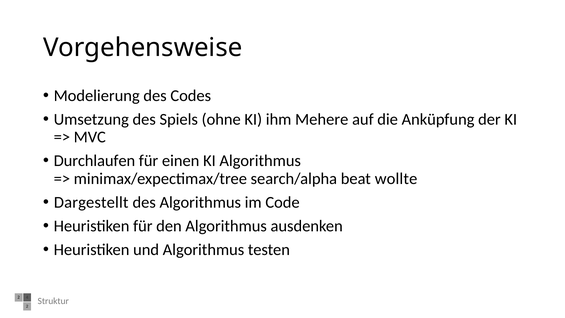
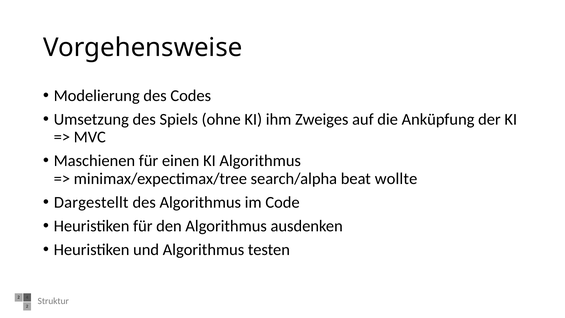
Mehere: Mehere -> Zweiges (322, 119)
Durchlaufen: Durchlaufen -> Maschienen (94, 161)
